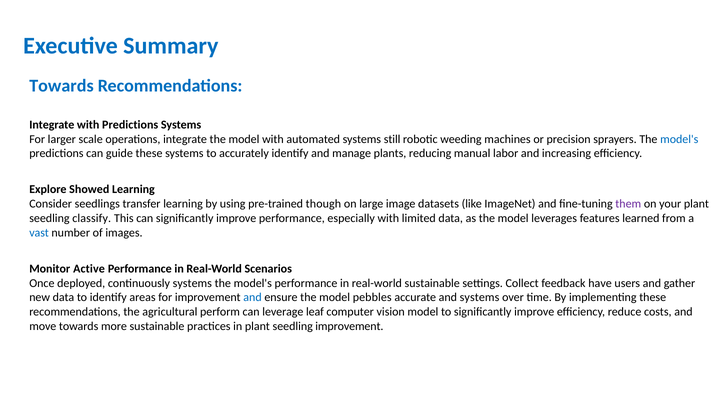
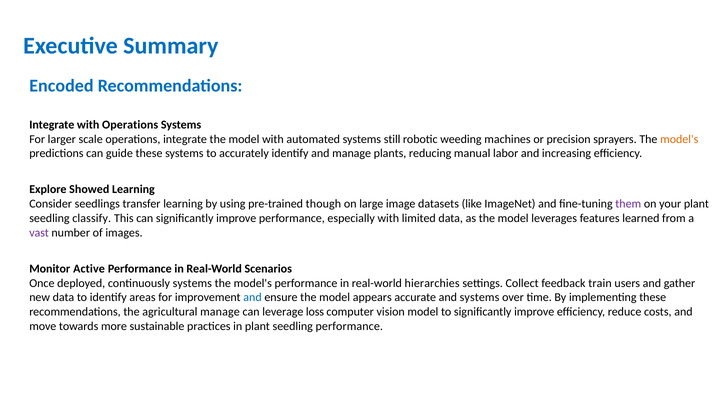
Towards: Towards -> Encoded (61, 86)
with Predictions: Predictions -> Operations (130, 125)
model's colour: blue -> orange (679, 139)
vast colour: blue -> purple (39, 233)
real-world sustainable: sustainable -> hierarchies (432, 283)
have: have -> train (600, 283)
pebbles: pebbles -> appears (372, 298)
agricultural perform: perform -> manage (220, 312)
leaf: leaf -> loss (315, 312)
seedling improvement: improvement -> performance (349, 327)
